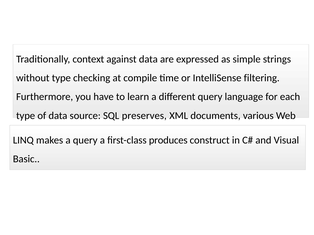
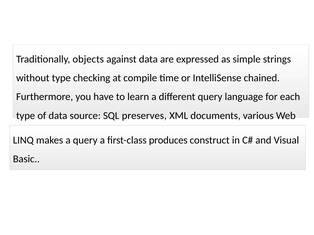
context: context -> objects (88, 59)
filtering: filtering -> chained (262, 78)
